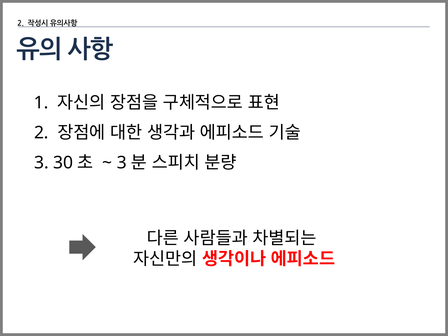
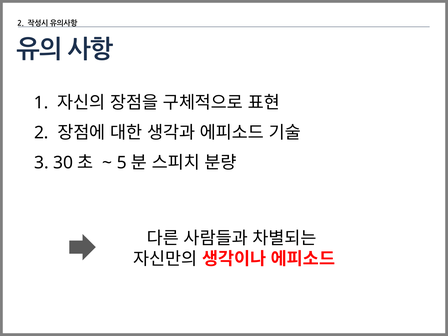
3: 3 -> 5 (122, 163)
